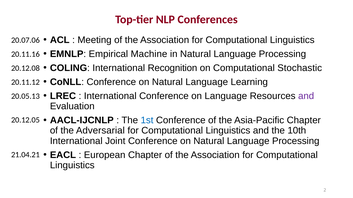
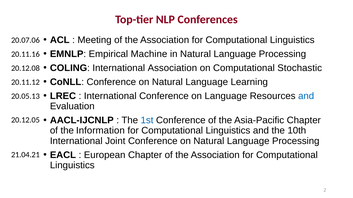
International Recognition: Recognition -> Association (172, 68)
and colour: purple -> blue (306, 96)
Adversarial: Adversarial -> Information (100, 131)
